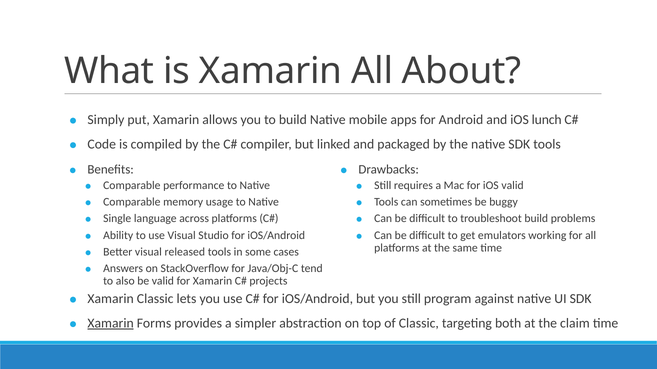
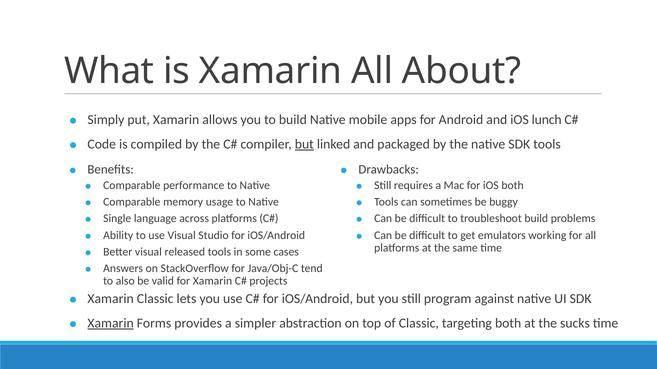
but underline: none -> present (304, 144)
iOS valid: valid -> both (513, 186)
claim: claim -> sucks (575, 324)
